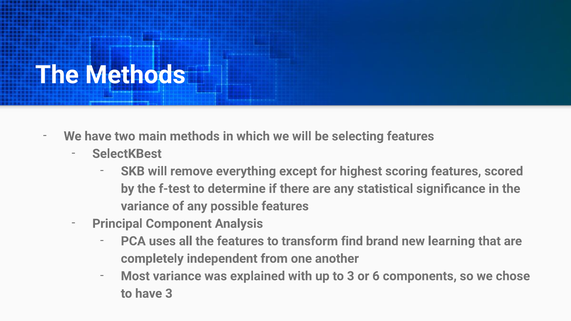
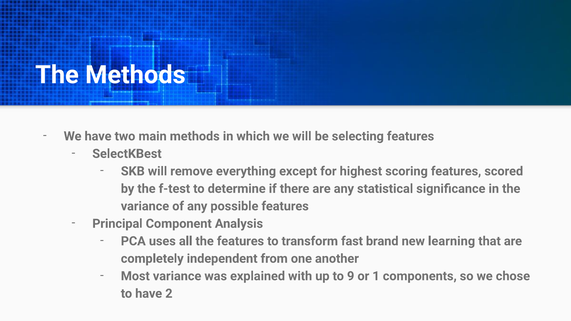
find: find -> fast (352, 241)
to 3: 3 -> 9 (351, 276)
6: 6 -> 1 (376, 276)
have 3: 3 -> 2 (169, 294)
